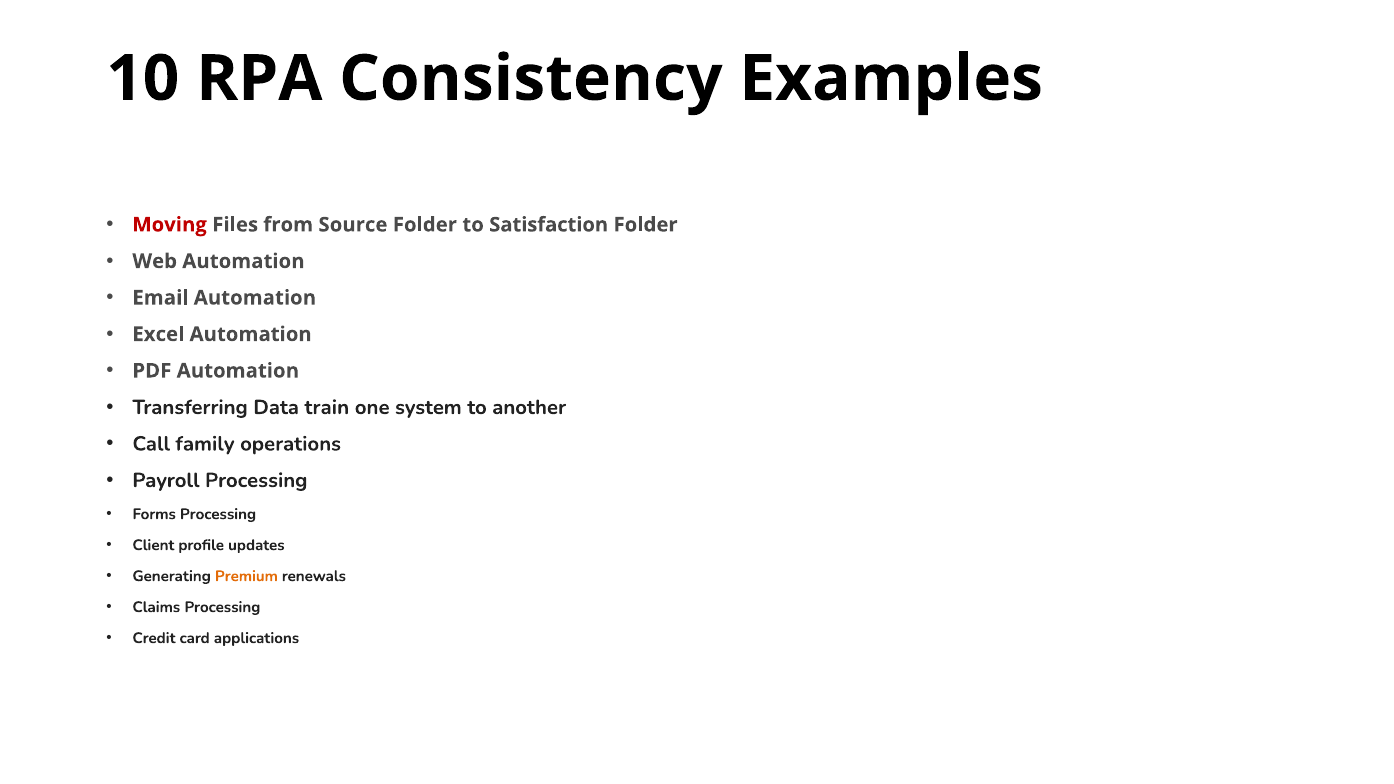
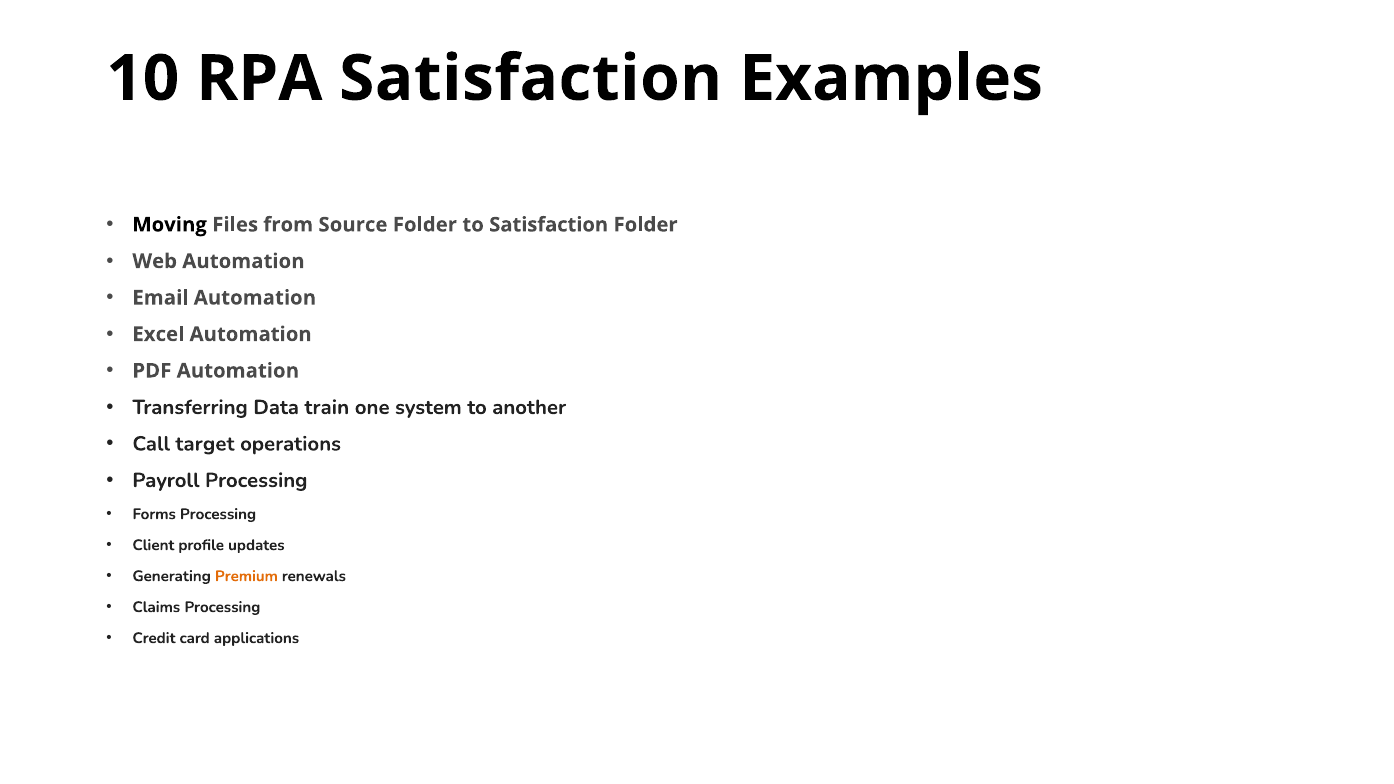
RPA Consistency: Consistency -> Satisfaction (531, 79)
Moving colour: red -> black (170, 225)
family: family -> target (205, 444)
